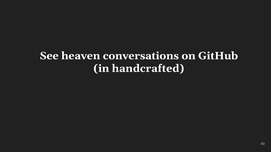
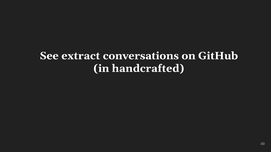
heaven: heaven -> extract (81, 56)
